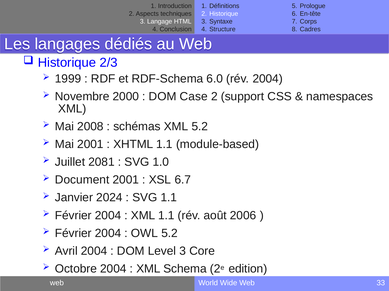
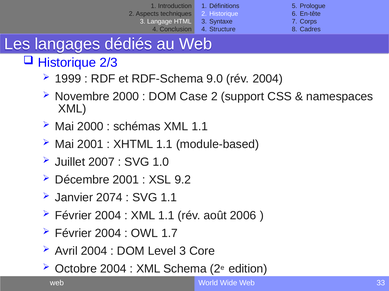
6.0: 6.0 -> 9.0 (215, 79)
Mai 2008: 2008 -> 2000 (90, 127)
schémas XML 5.2: 5.2 -> 1.1 (200, 127)
2081: 2081 -> 2007 (101, 162)
Document: Document -> Décembre (82, 180)
6.7: 6.7 -> 9.2 (183, 180)
2024: 2024 -> 2074 (109, 198)
OWL 5.2: 5.2 -> 1.7 (170, 234)
